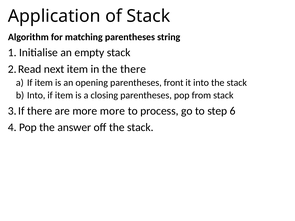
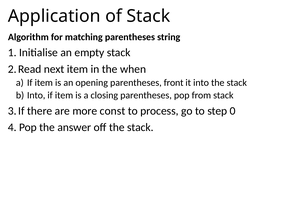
the there: there -> when (133, 69)
more more: more -> const (112, 111)
6: 6 -> 0 (233, 111)
